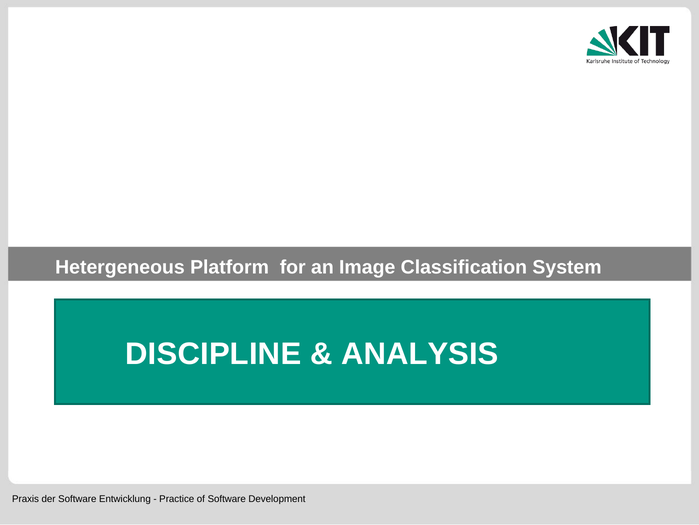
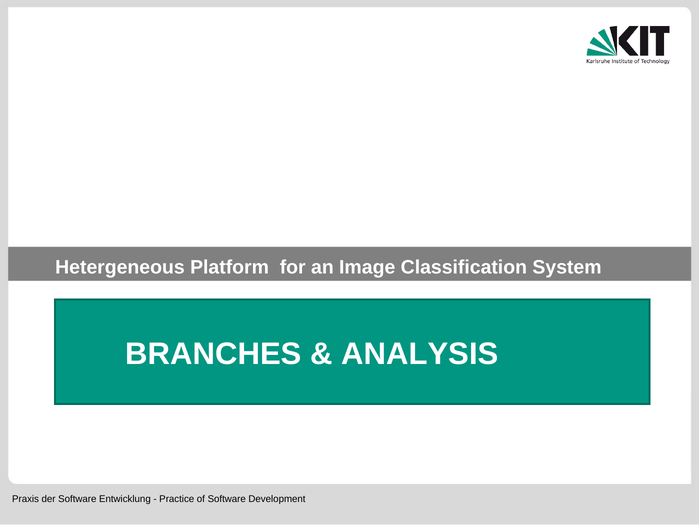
DISCIPLINE: DISCIPLINE -> BRANCHES (213, 353)
